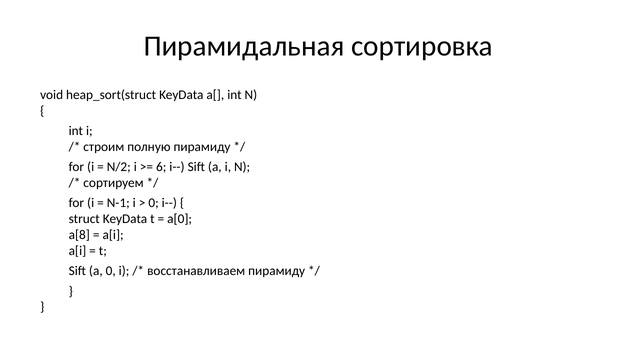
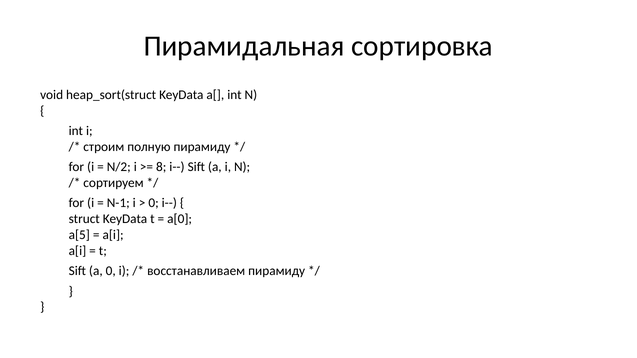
6: 6 -> 8 (161, 167)
a[8: a[8 -> a[5 (79, 235)
